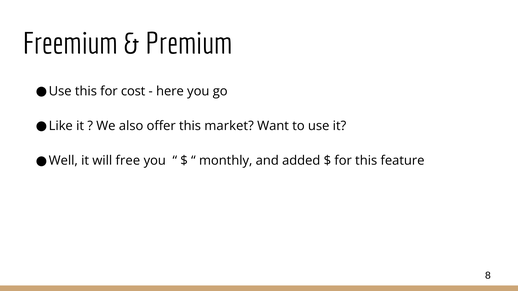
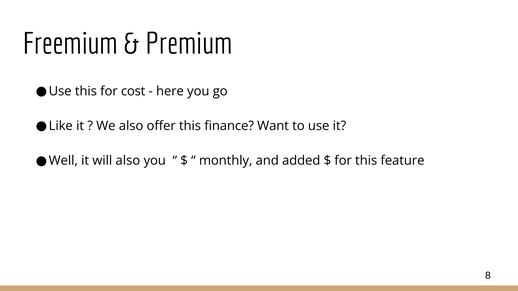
market: market -> finance (229, 126)
will free: free -> also (128, 161)
